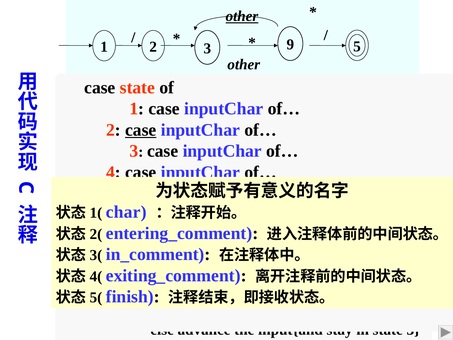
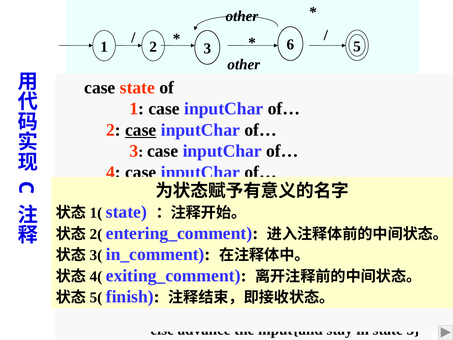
other underline: present -> none (242, 16)
9: 9 -> 6 (290, 45)
char: char -> state (126, 212)
